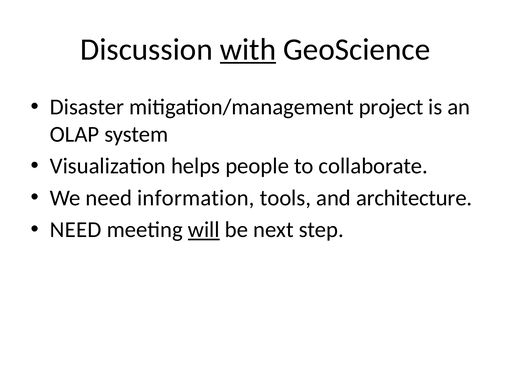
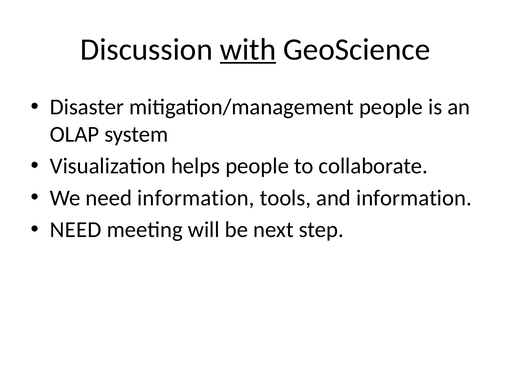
mitigation/management project: project -> people (391, 107)
and architecture: architecture -> information (414, 198)
will underline: present -> none (204, 230)
